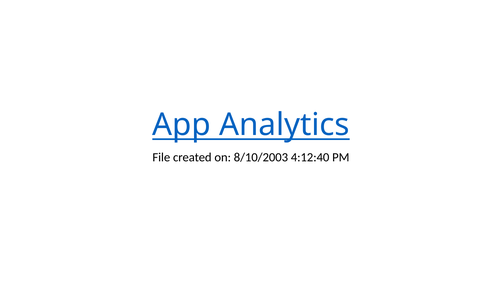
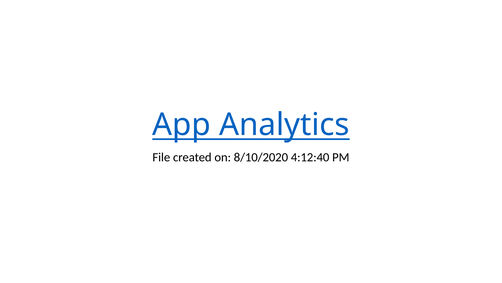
8/10/2003: 8/10/2003 -> 8/10/2020 (261, 157)
